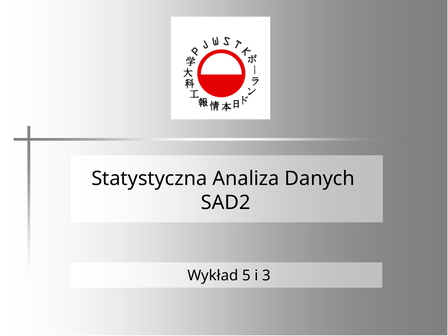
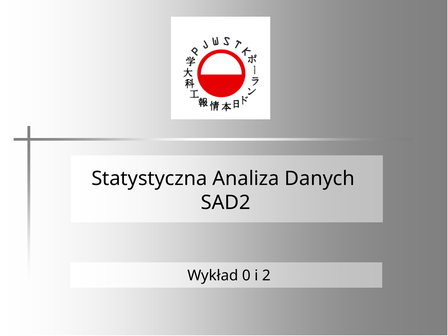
5: 5 -> 0 (246, 276)
3: 3 -> 2 (267, 276)
